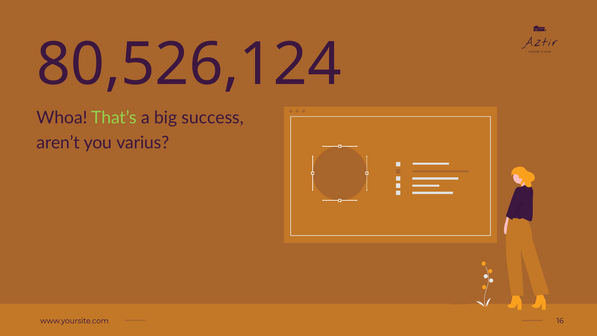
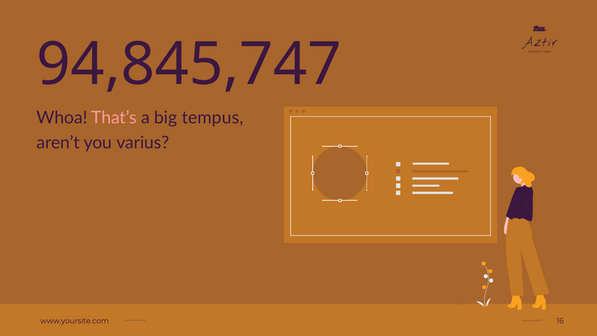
80,526,124: 80,526,124 -> 94,845,747 (189, 64)
That’s colour: light green -> pink (114, 118)
success: success -> tempus (213, 118)
